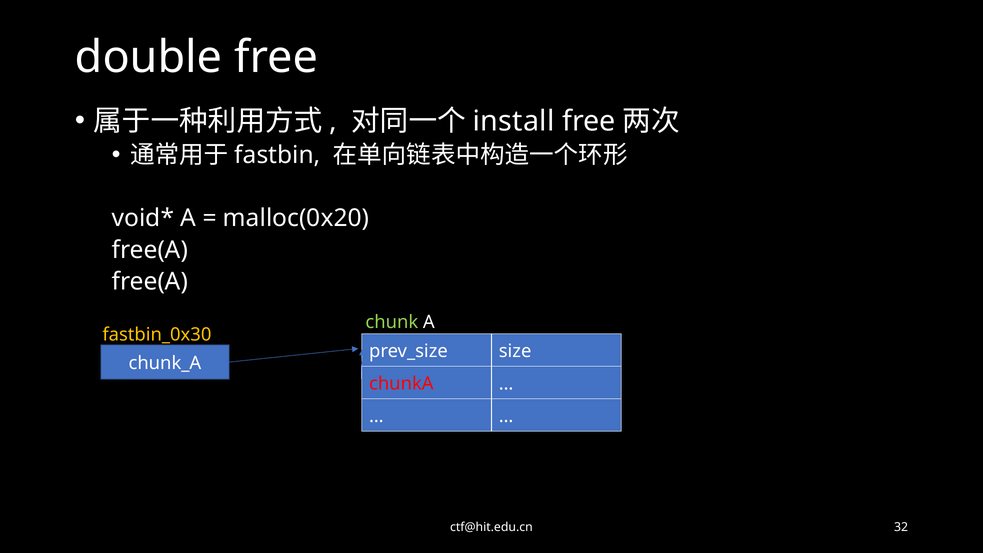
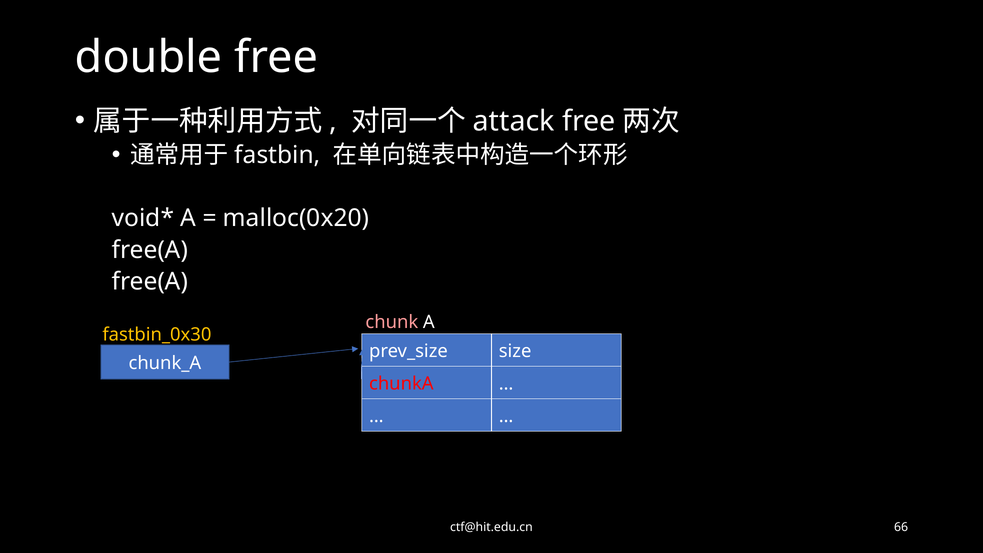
install: install -> attack (514, 121)
chunk colour: light green -> pink (392, 322)
32: 32 -> 66 (901, 527)
